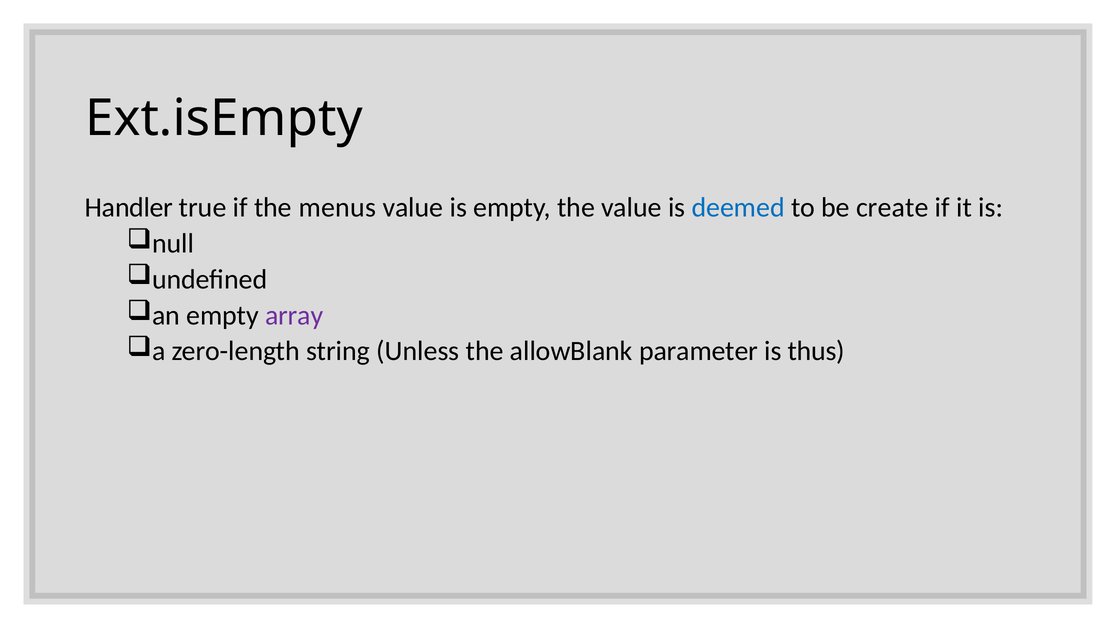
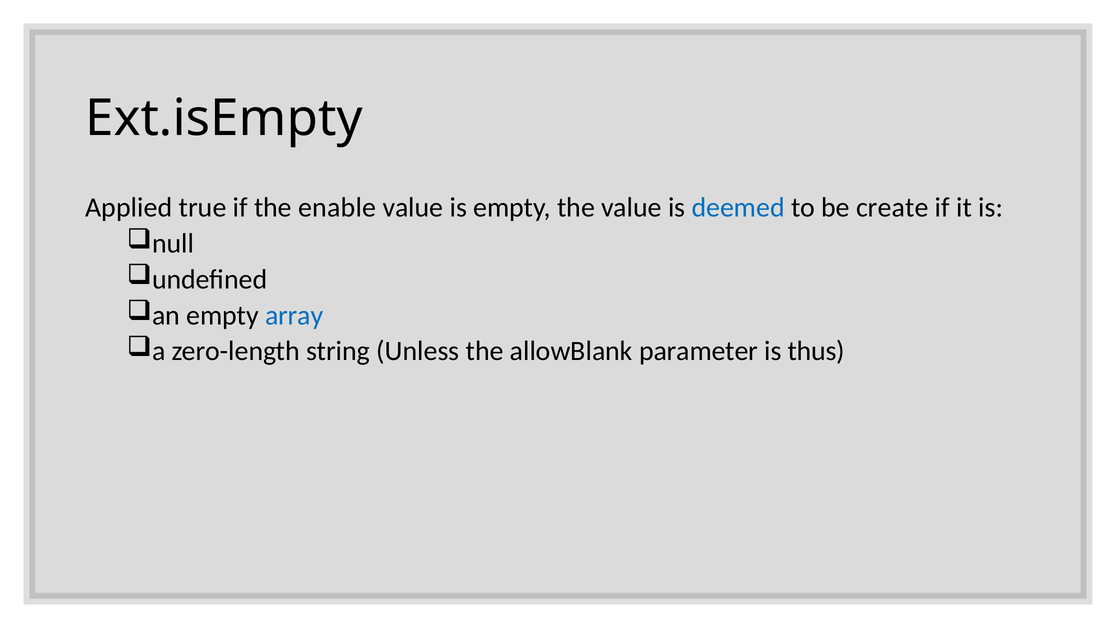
Handler: Handler -> Applied (129, 207)
menus: menus -> enable (337, 207)
array colour: purple -> blue (294, 315)
